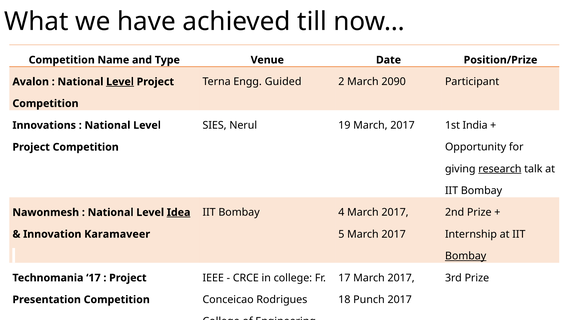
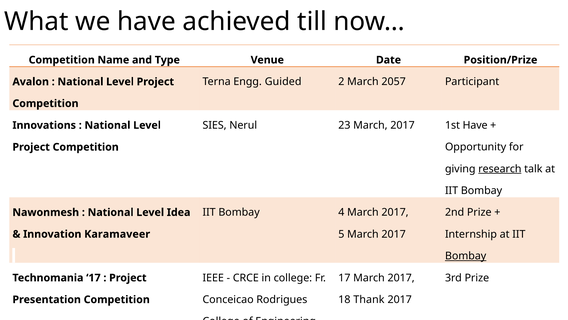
2090: 2090 -> 2057 (394, 82)
Level underline: present -> none (120, 82)
19: 19 -> 23 (344, 125)
1st India: India -> Have (475, 125)
Idea underline: present -> none (179, 212)
Punch: Punch -> Thank (369, 299)
